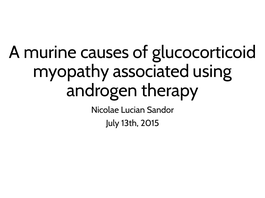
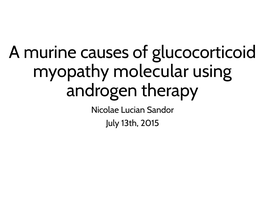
associated: associated -> molecular (151, 72)
